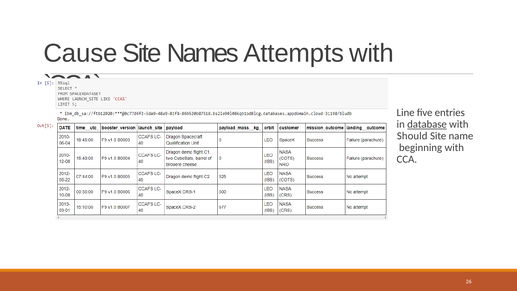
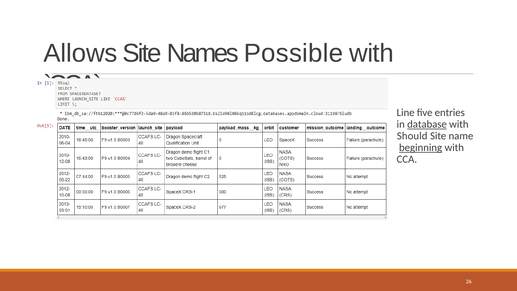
Cause: Cause -> Allows (80, 53)
Attempts: Attempts -> Possible (294, 53)
beginning underline: none -> present (421, 148)
